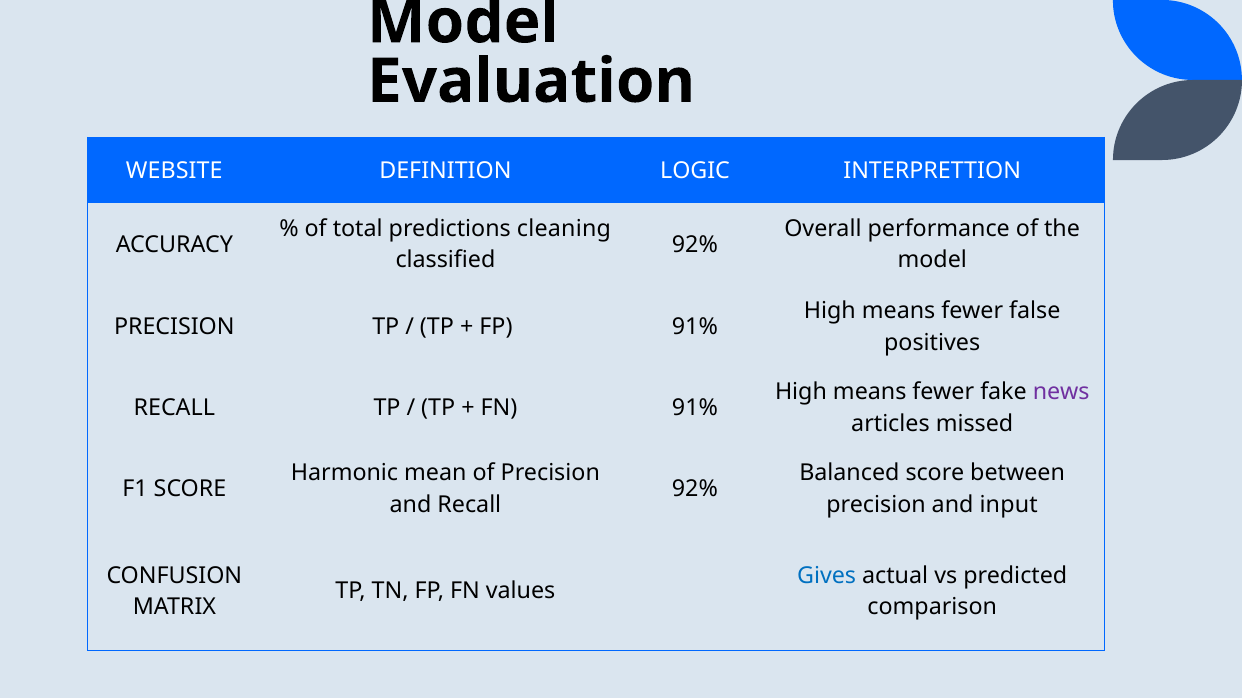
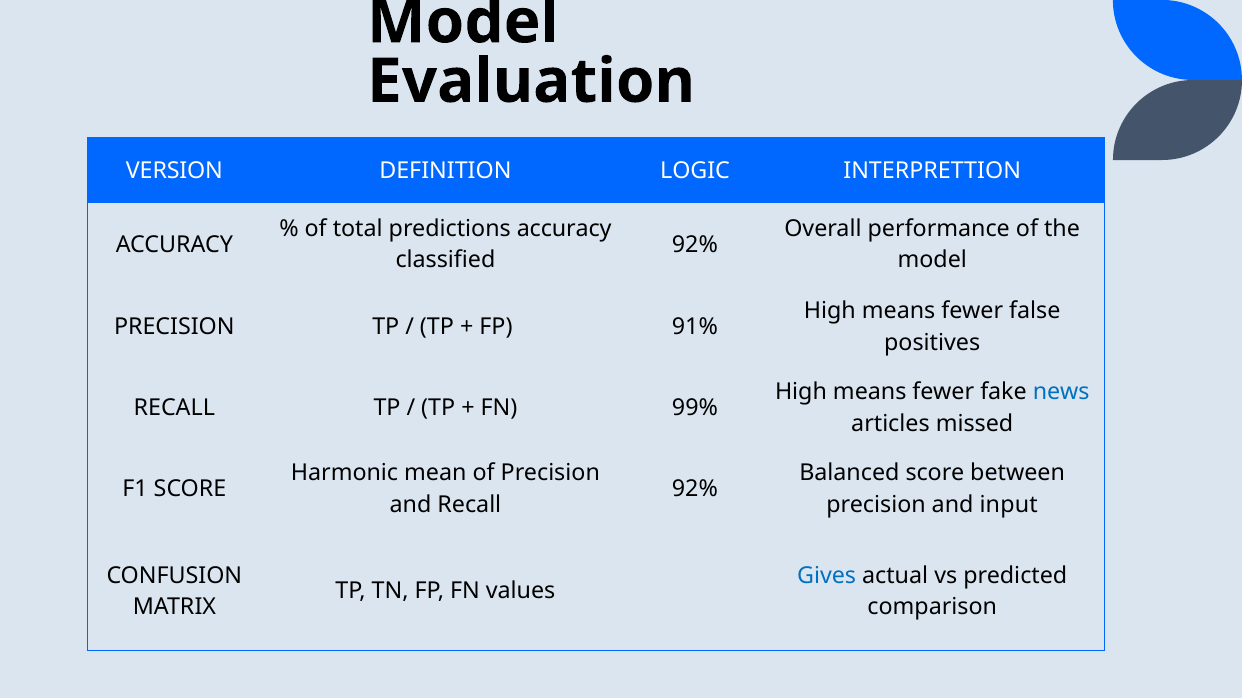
WEBSITE: WEBSITE -> VERSION (174, 171)
predictions cleaning: cleaning -> accuracy (564, 229)
news colour: purple -> blue (1061, 392)
FN 91%: 91% -> 99% (695, 408)
